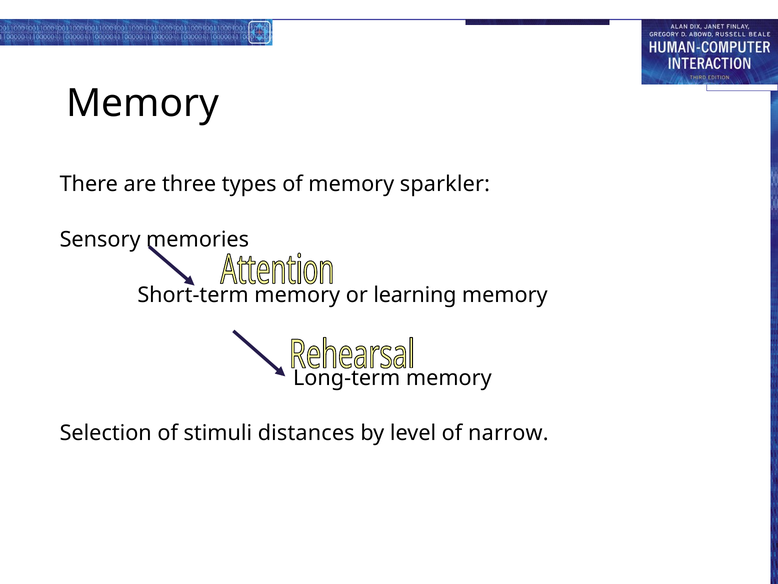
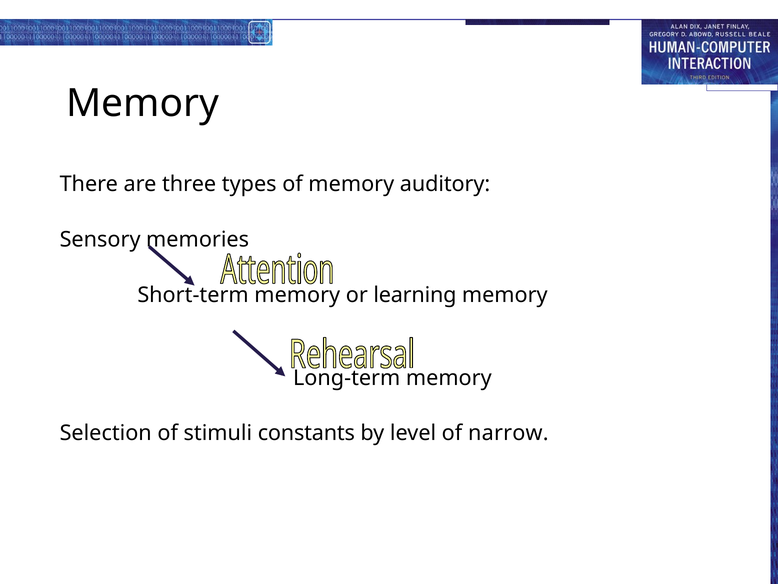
sparkler: sparkler -> auditory (445, 184)
distances: distances -> constants (306, 433)
